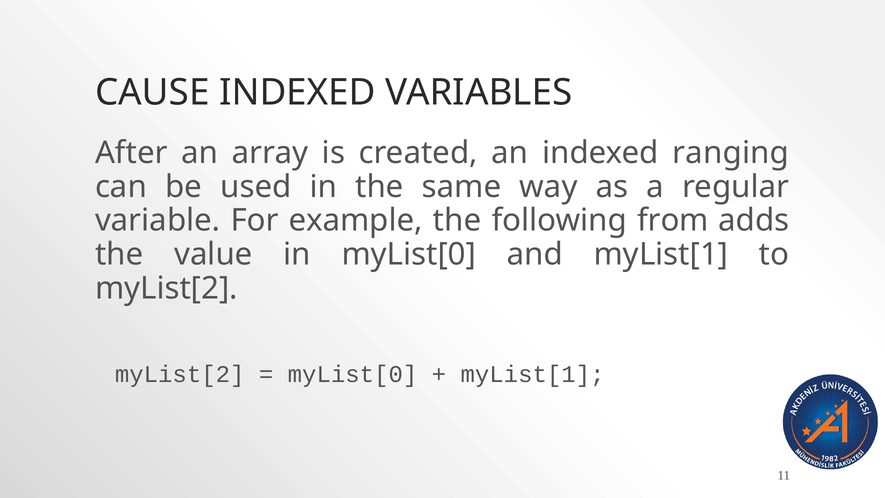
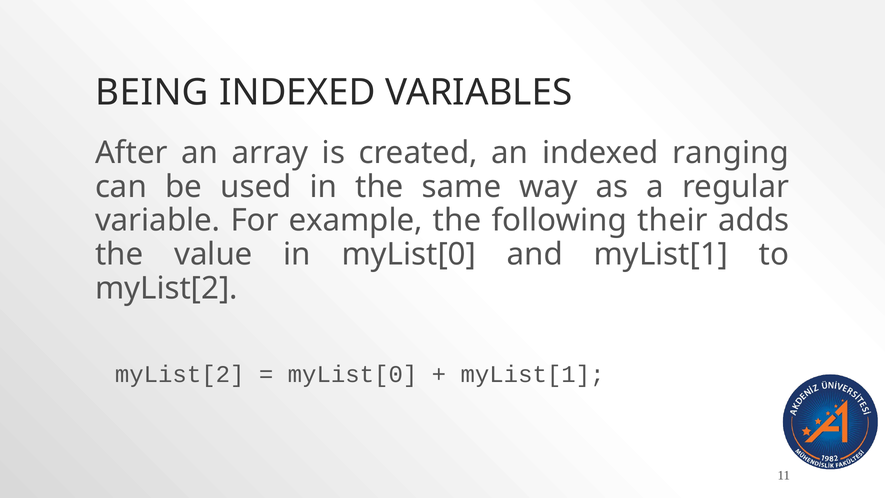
CAUSE: CAUSE -> BEING (152, 93)
from: from -> their (673, 221)
